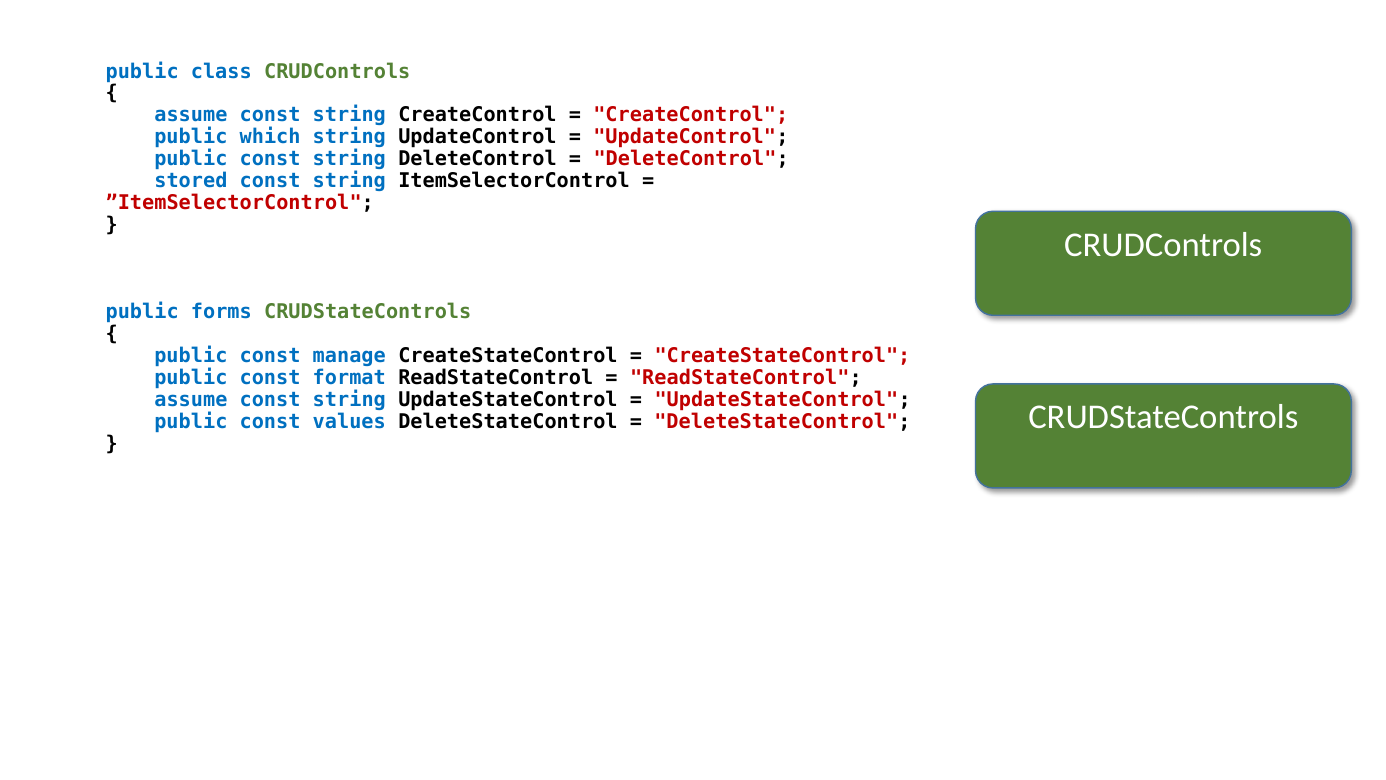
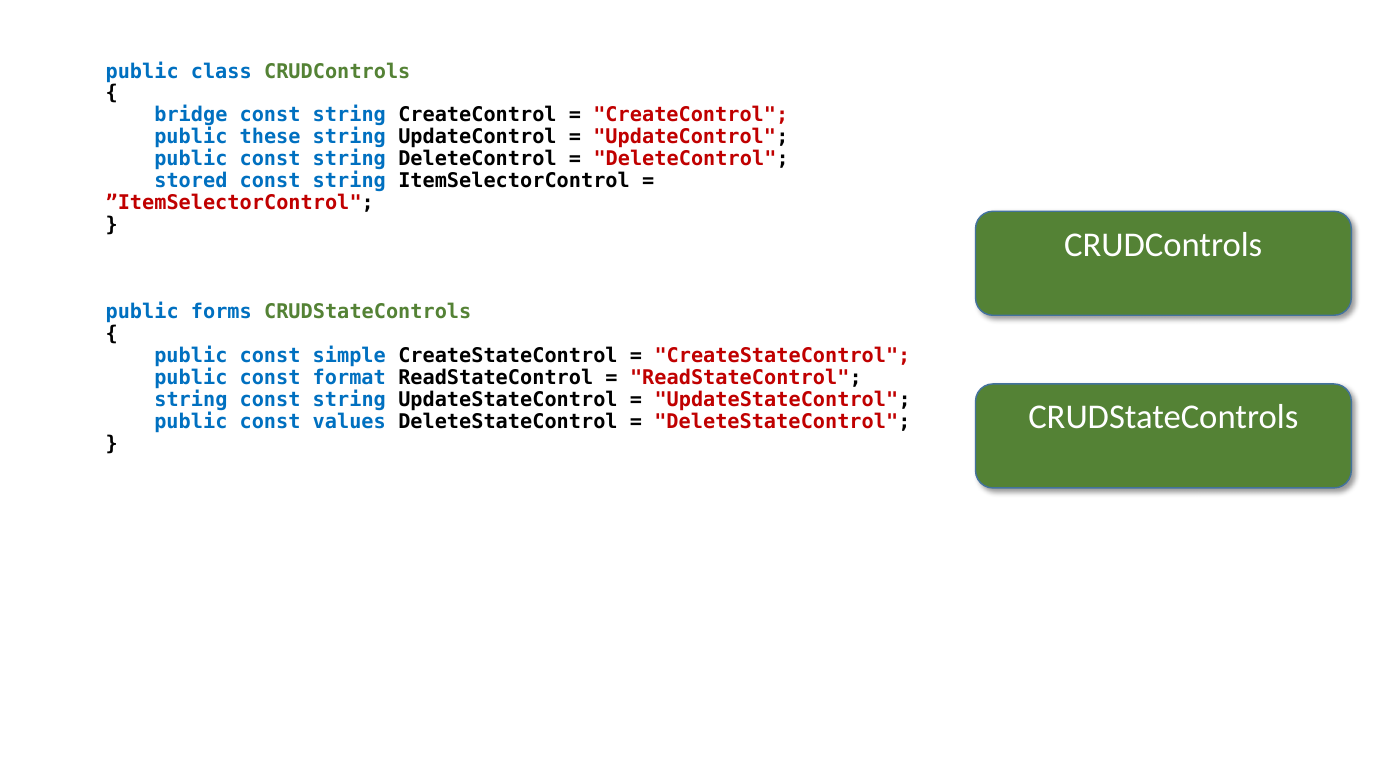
assume: assume -> bridge (191, 115)
which: which -> these (270, 137)
manage: manage -> simple (349, 356)
assume: assume -> string (191, 400)
